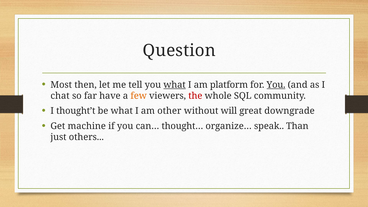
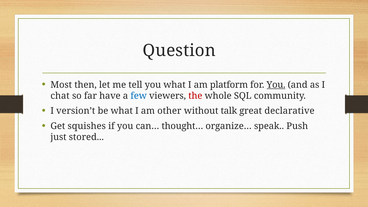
what underline: present -> none (175, 85)
few colour: orange -> blue (139, 96)
thought’t: thought’t -> version’t (76, 111)
will: will -> talk (229, 111)
downgrade: downgrade -> declarative (289, 111)
machine: machine -> squishes (87, 126)
Than: Than -> Push (297, 126)
others: others -> stored (86, 137)
